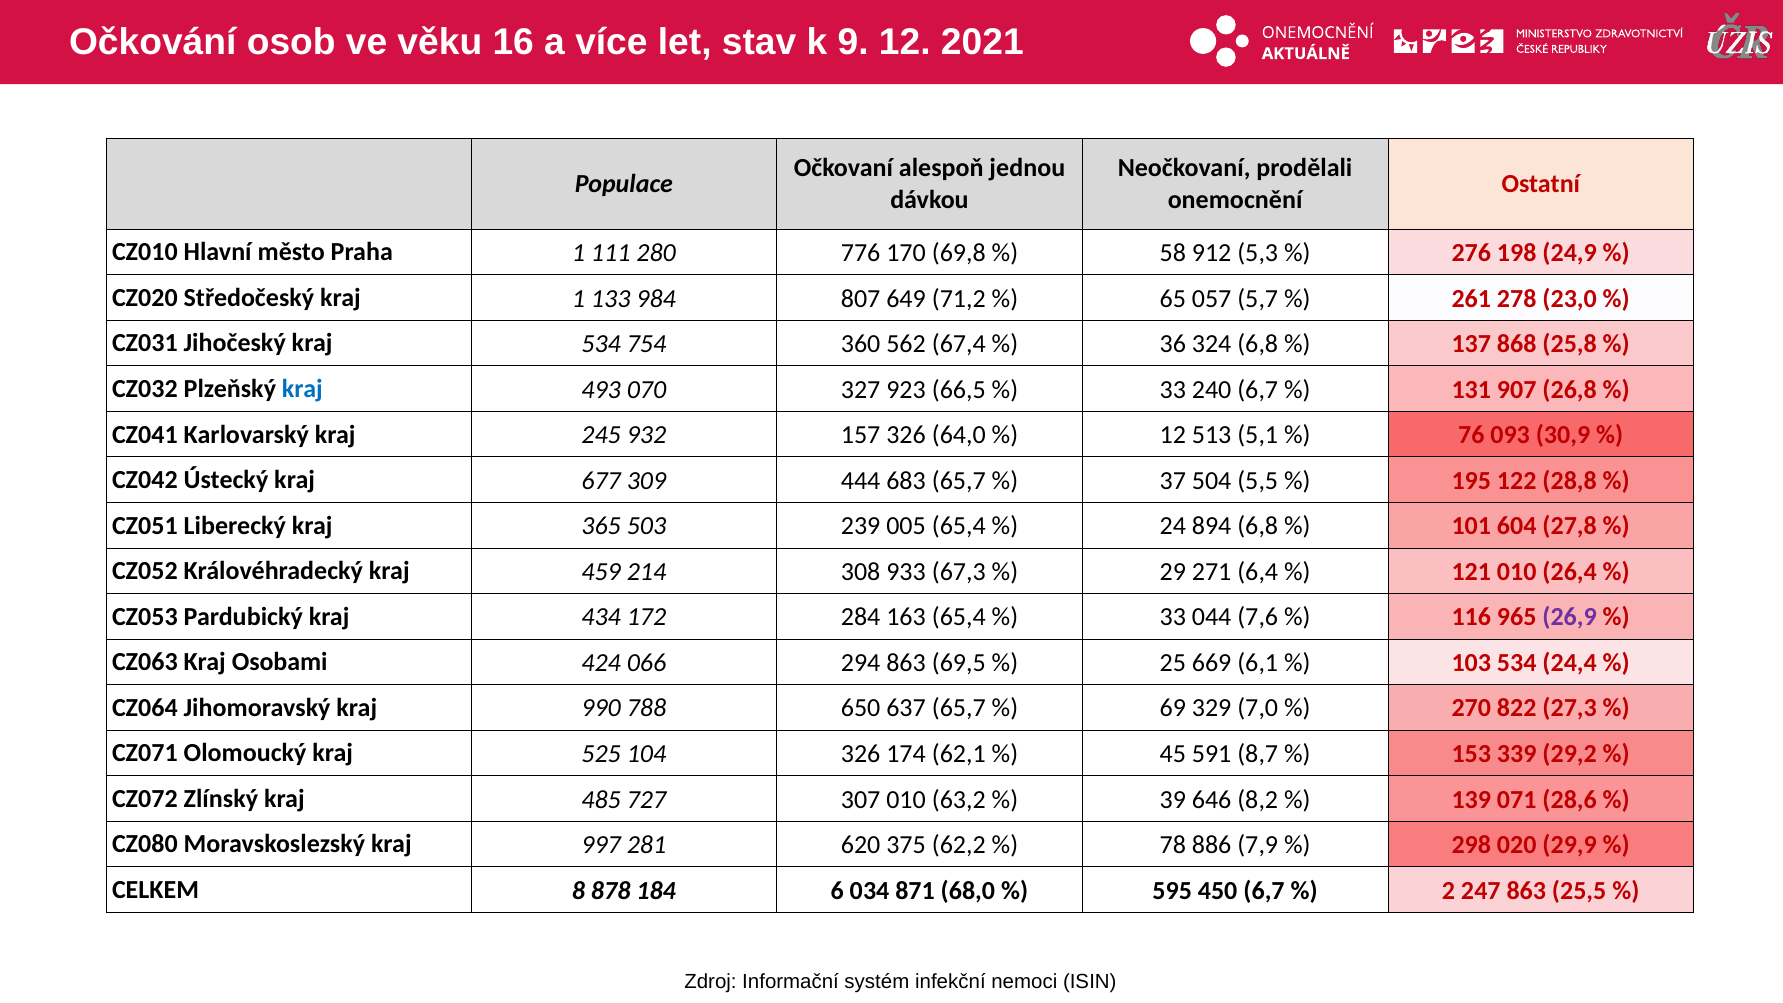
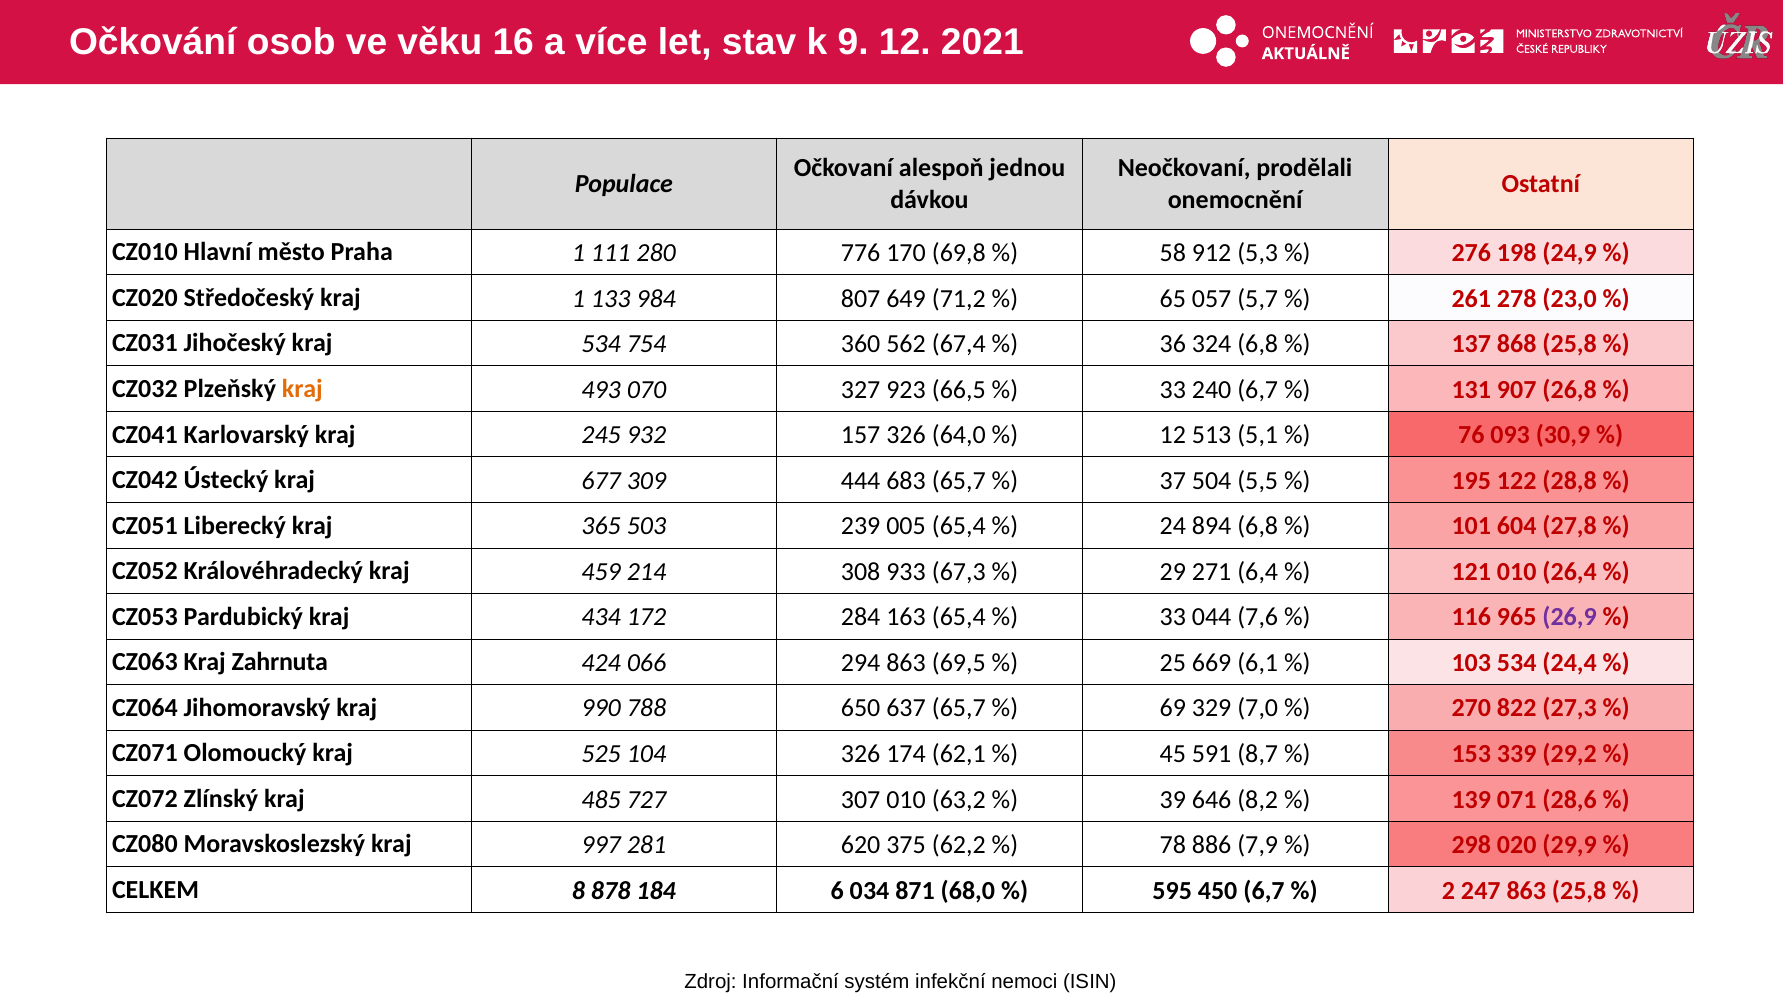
kraj colour: blue -> orange (302, 389)
Osobami: Osobami -> Zahrnuta (280, 662)
863 25,5: 25,5 -> 25,8 (1579, 890)
